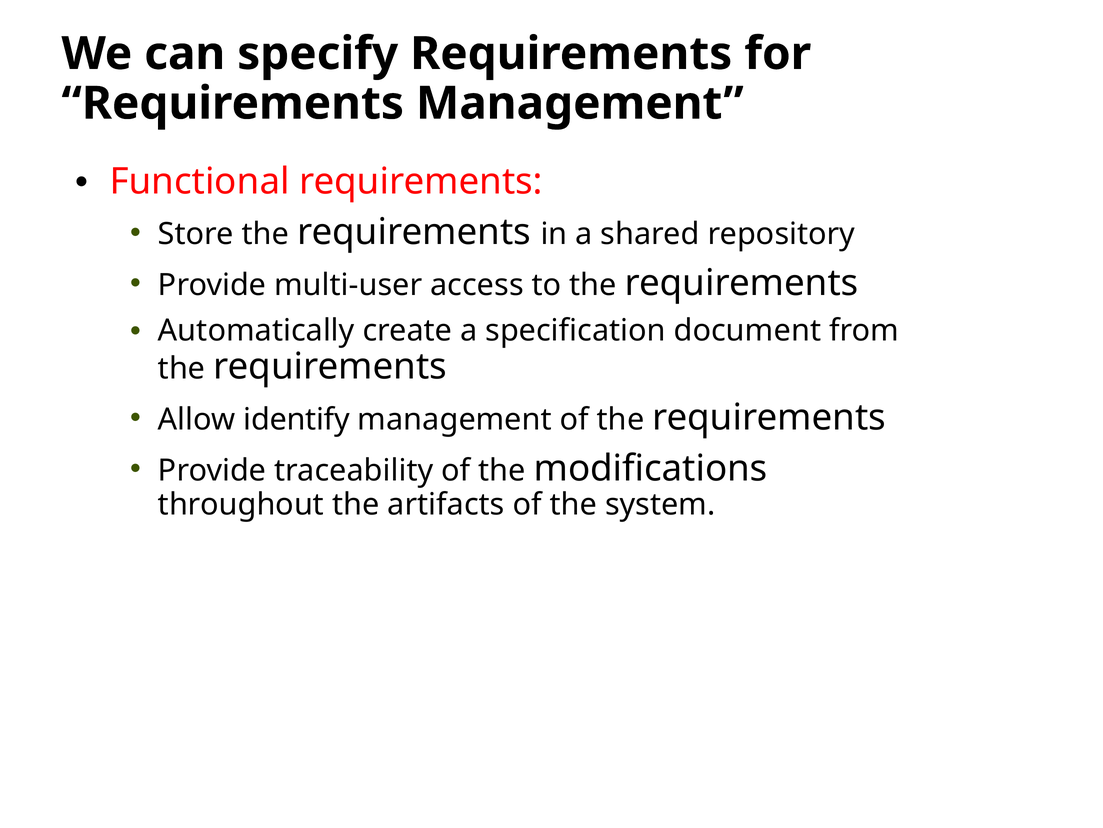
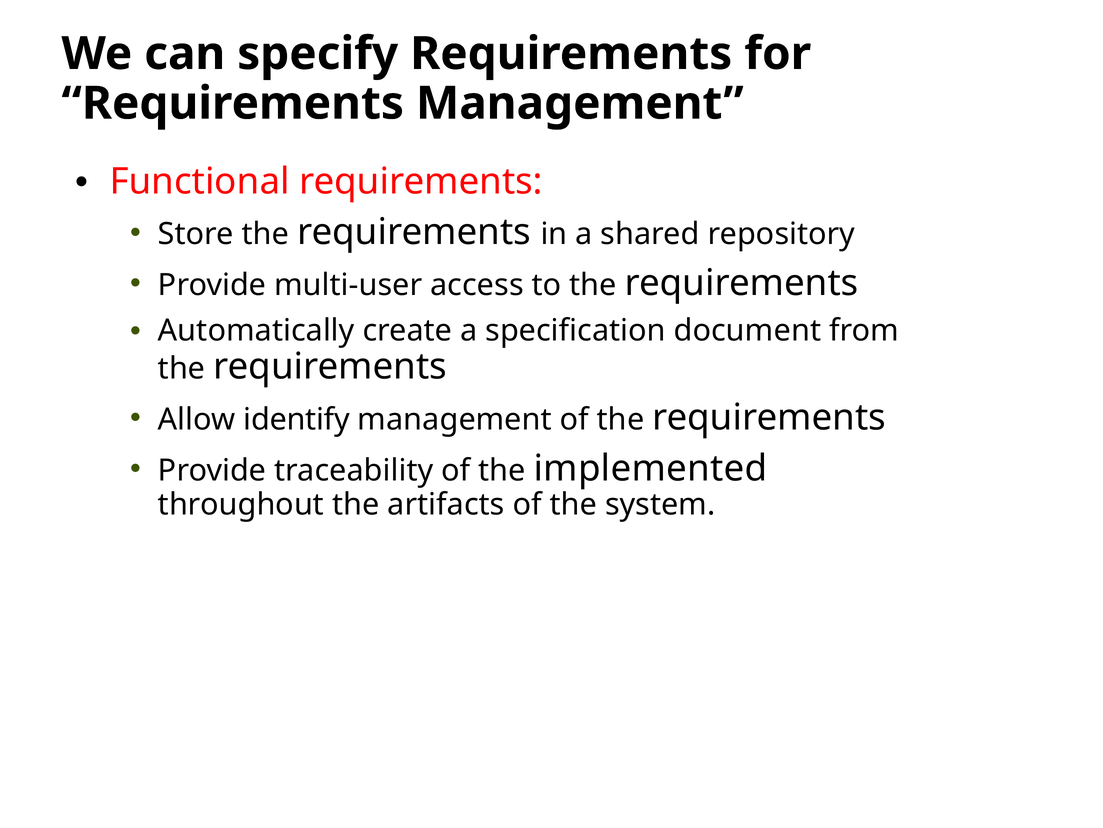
modifications: modifications -> implemented (650, 468)
